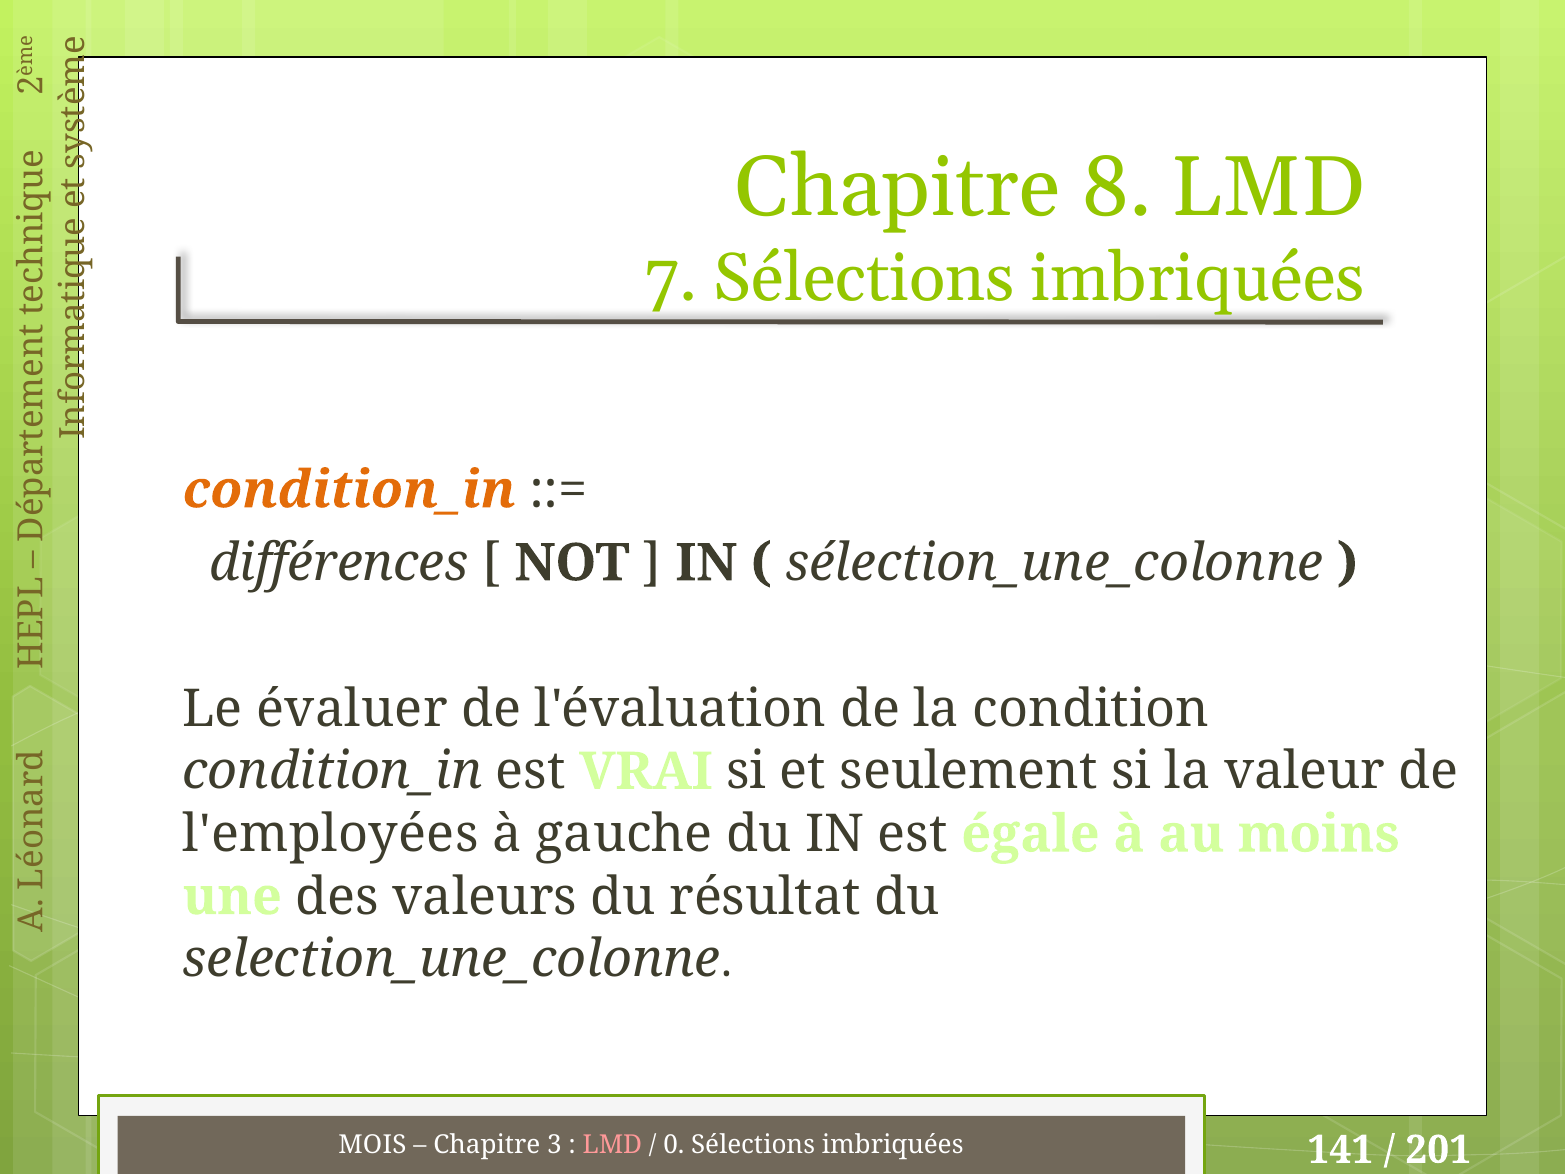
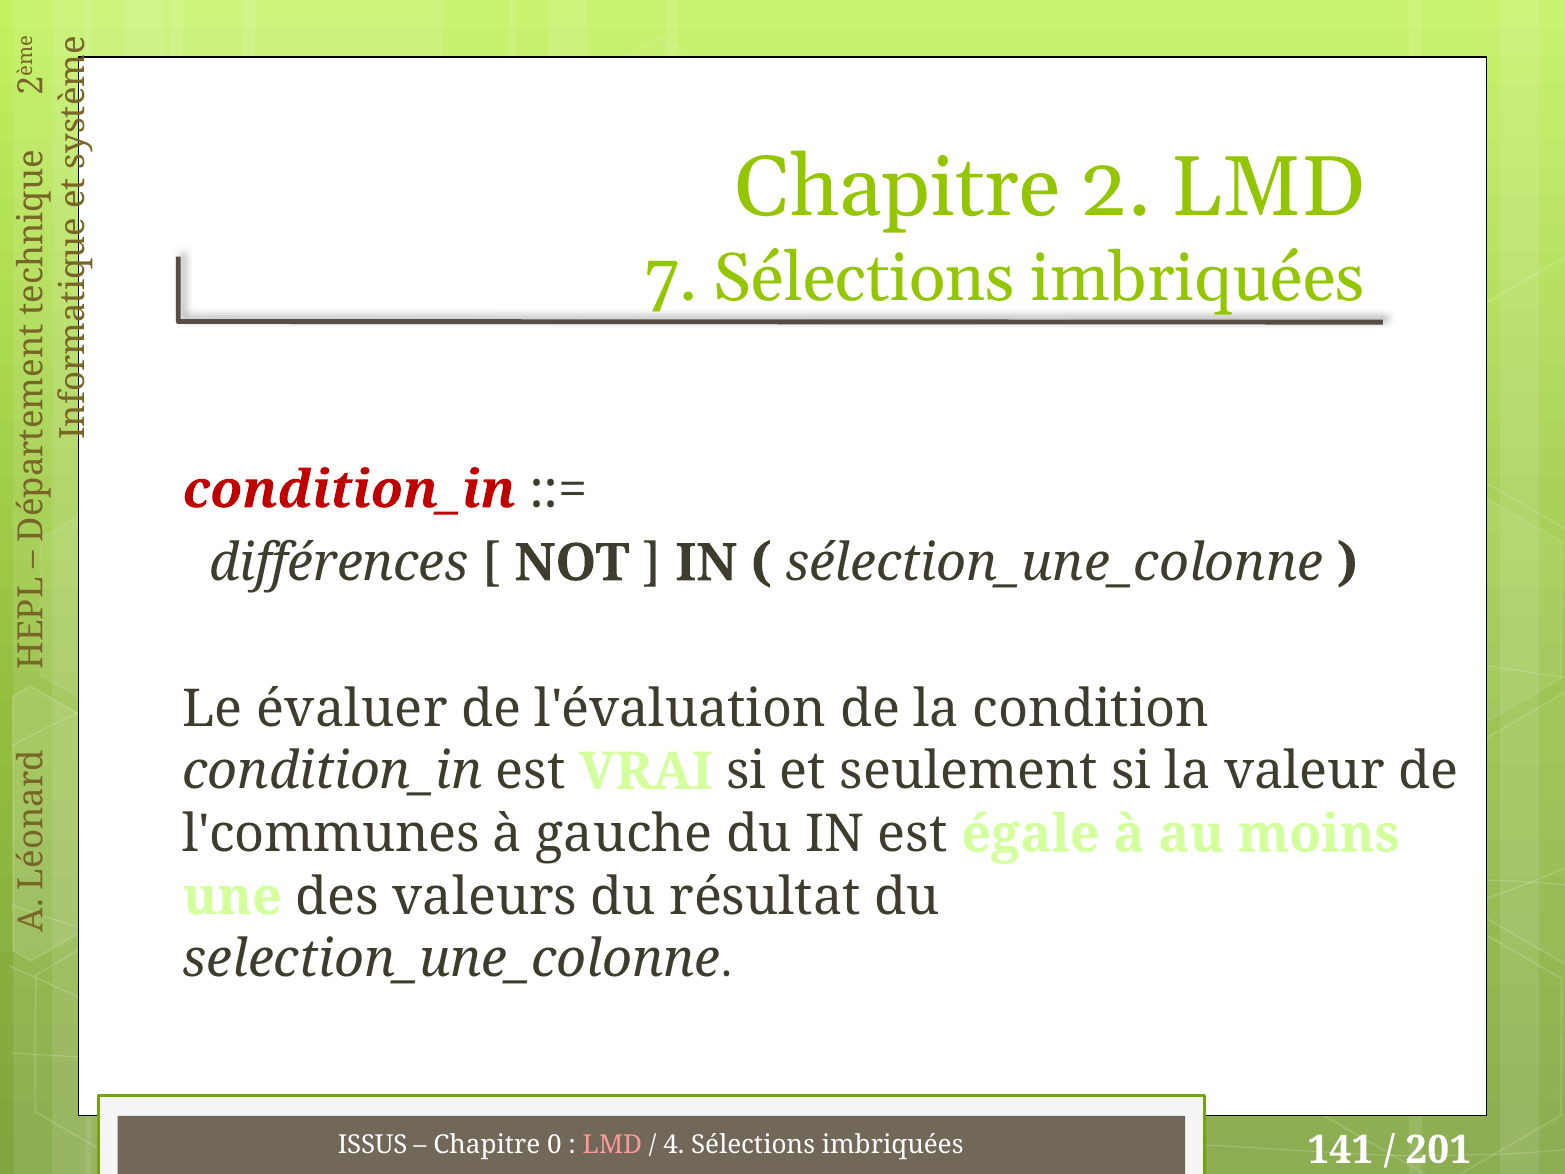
Chapitre 8: 8 -> 2 (1116, 188)
condition_in colour: orange -> red (349, 490)
l'employées: l'employées -> l'communes (331, 834)
MOIS: MOIS -> ISSUS (373, 1144)
3: 3 -> 0 (554, 1144)
0: 0 -> 4 (674, 1144)
